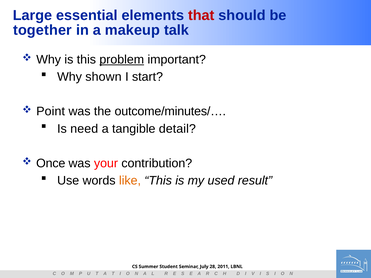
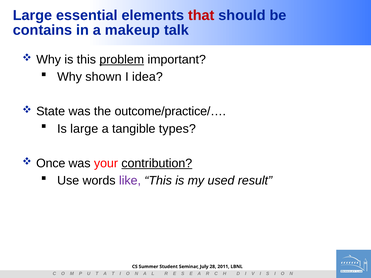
together: together -> contains (43, 30)
start: start -> idea (147, 77)
Point: Point -> State (51, 111)
outcome/minutes/…: outcome/minutes/… -> outcome/practice/… (170, 111)
Is need: need -> large (84, 129)
detail: detail -> types (177, 129)
contribution underline: none -> present (157, 163)
like colour: orange -> purple (130, 181)
